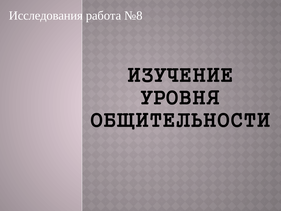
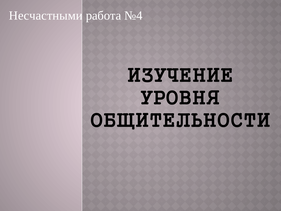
Исследования: Исследования -> Несчастными (46, 16)
№8: №8 -> №4 (133, 16)
